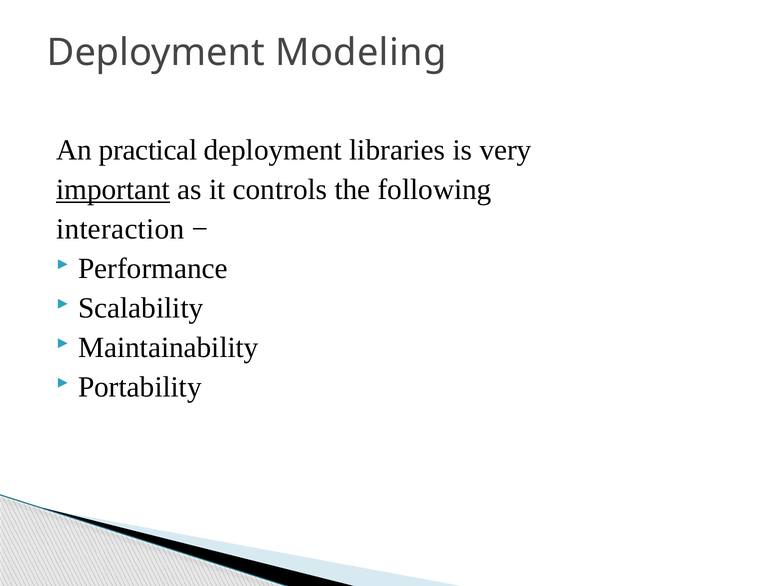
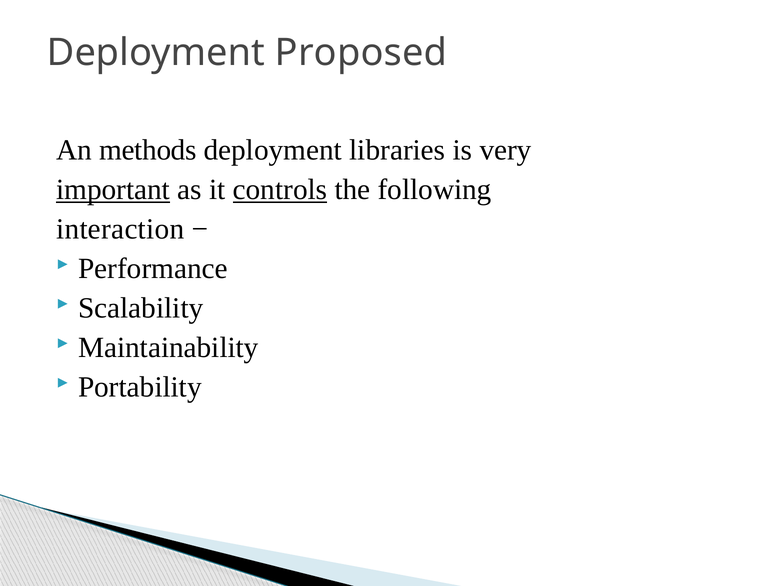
Modeling: Modeling -> Proposed (361, 53)
practical: practical -> methods (148, 150)
controls underline: none -> present (280, 190)
